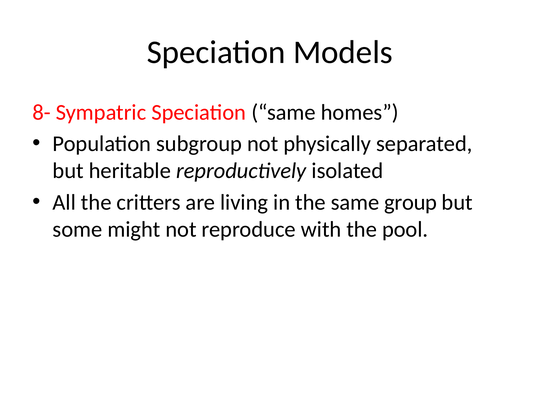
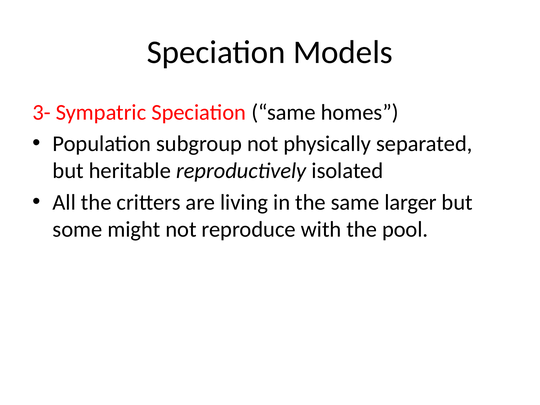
8-: 8- -> 3- (42, 112)
group: group -> larger (411, 202)
